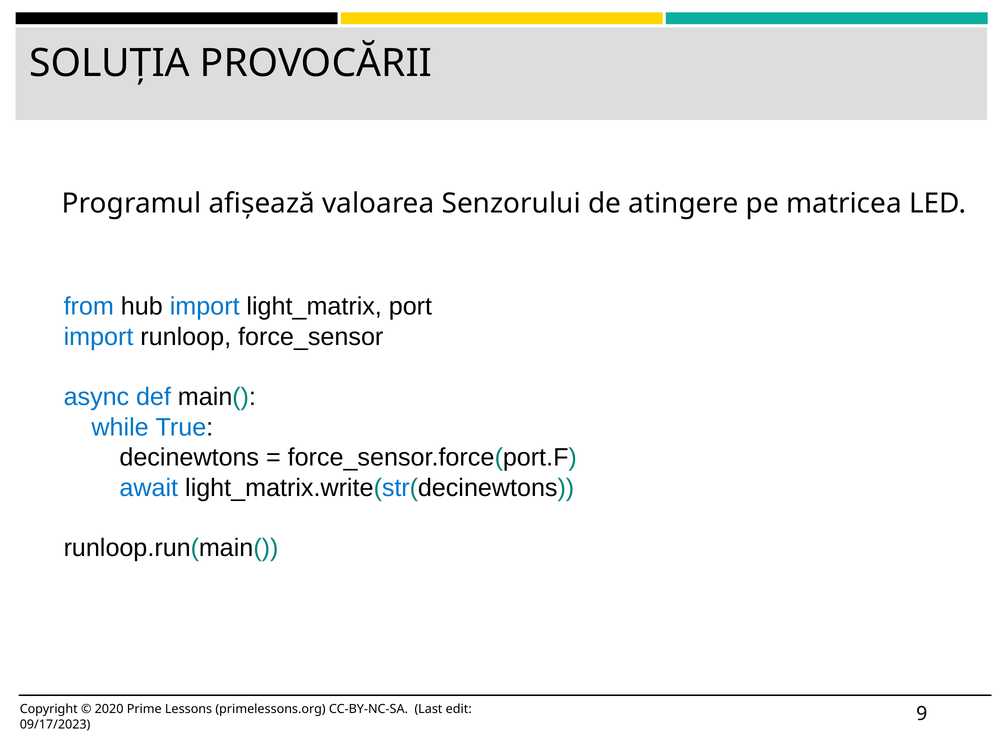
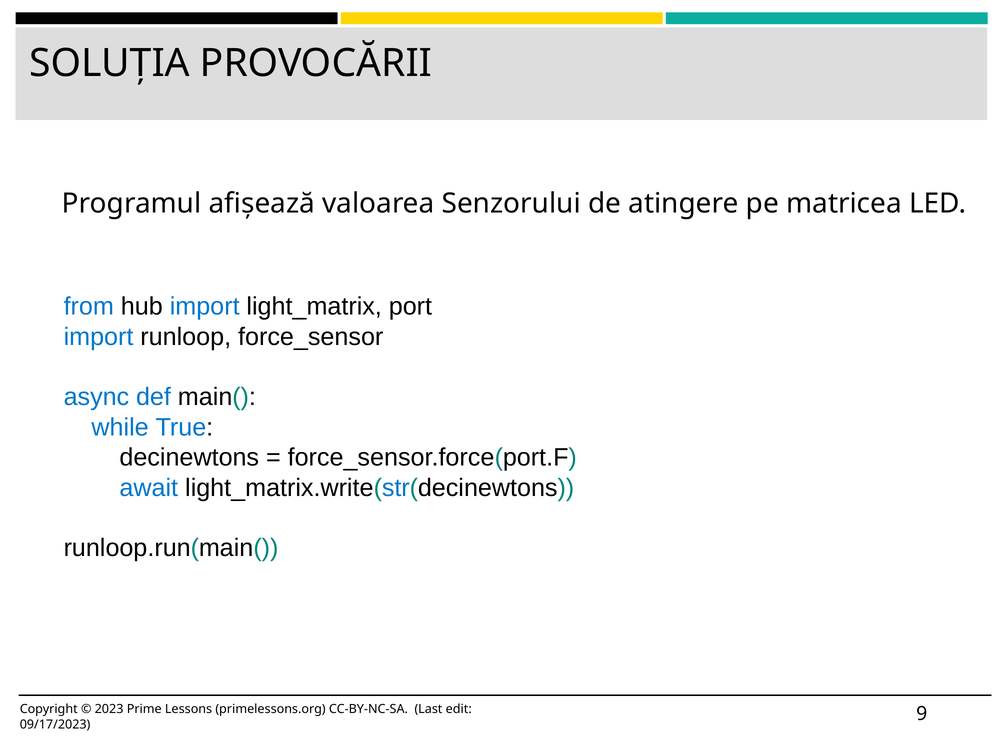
2020: 2020 -> 2023 (109, 709)
